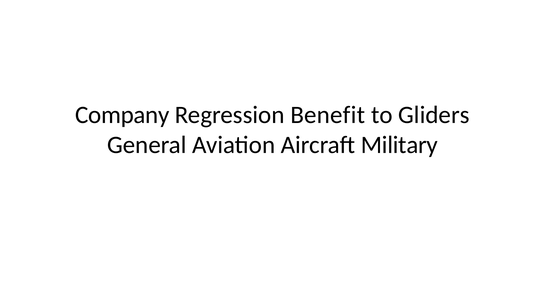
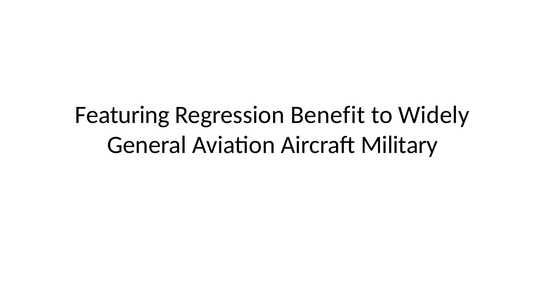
Company: Company -> Featuring (122, 115)
Gliders: Gliders -> Widely (434, 115)
